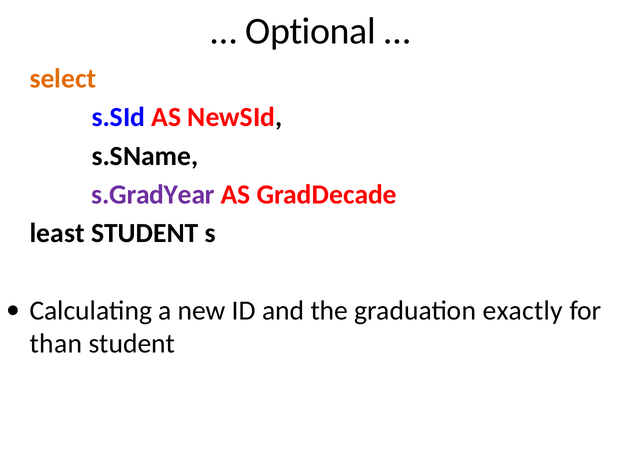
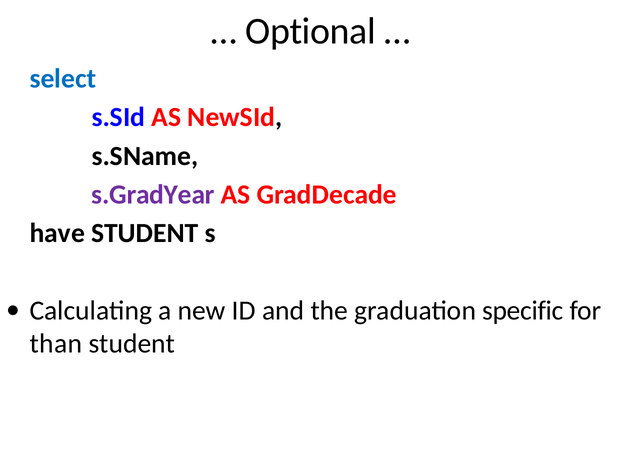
select colour: orange -> blue (63, 79)
least: least -> have (57, 233)
exactly: exactly -> specific (523, 310)
